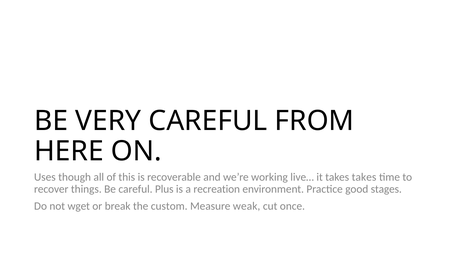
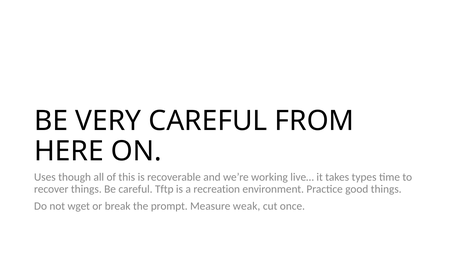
takes takes: takes -> types (364, 177)
Plus: Plus -> Tftp (164, 189)
good stages: stages -> things (386, 189)
custom: custom -> prompt (169, 206)
